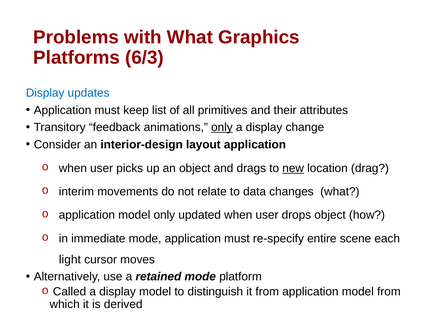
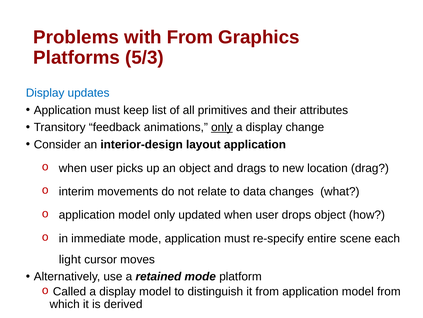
with What: What -> From (190, 37)
6/3: 6/3 -> 5/3 (145, 58)
new underline: present -> none (293, 168)
